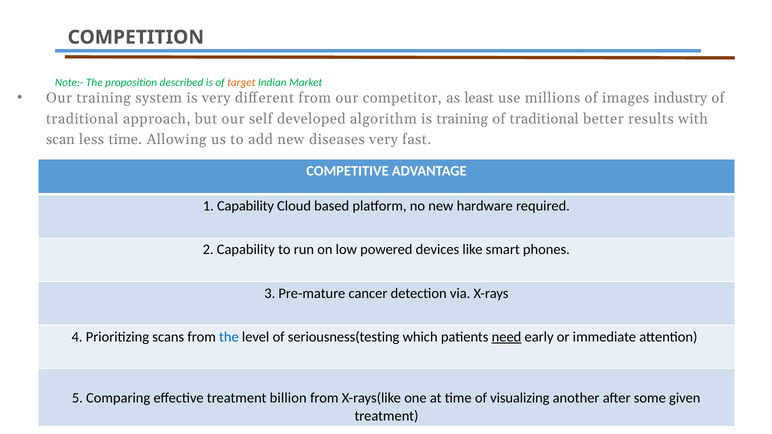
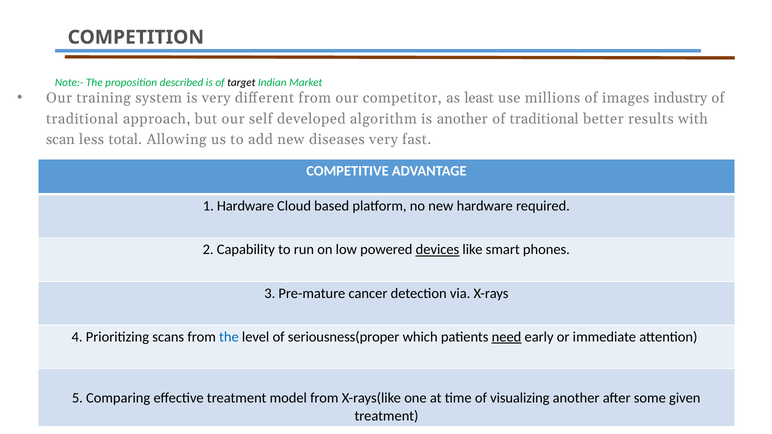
target colour: orange -> black (241, 83)
is training: training -> another (462, 119)
less time: time -> total (125, 140)
1 Capability: Capability -> Hardware (246, 206)
devices underline: none -> present (438, 250)
seriousness(testing: seriousness(testing -> seriousness(proper (344, 337)
billion: billion -> model (288, 398)
